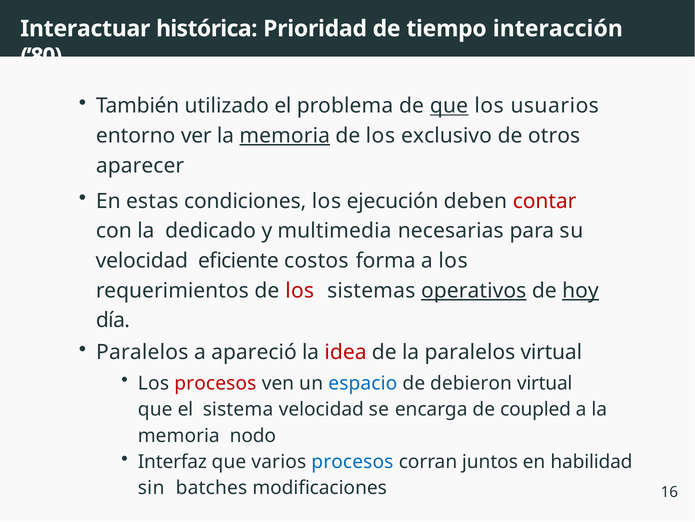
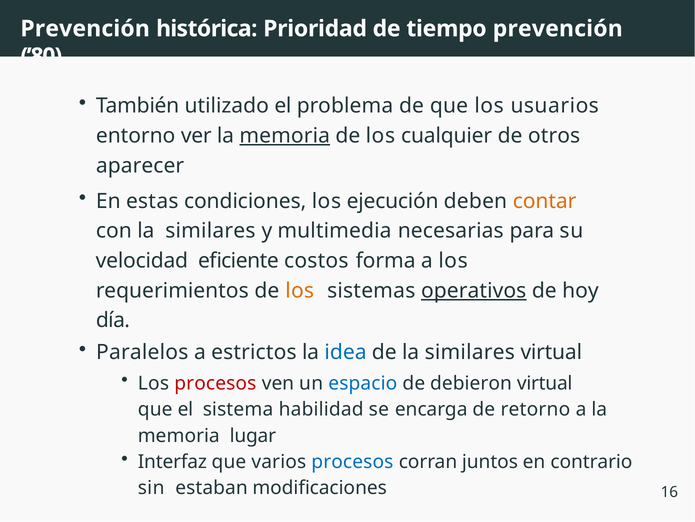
Interactuar: Interactuar -> Prevención (85, 29)
tiempo interacción: interacción -> prevención (558, 29)
que underline: present -> none (449, 106)
exclusivo: exclusivo -> cualquier (447, 136)
contar colour: red -> orange (545, 201)
con la dedicado: dedicado -> similares (210, 231)
los colour: red -> orange (300, 290)
hoy underline: present -> none (580, 290)
apareció: apareció -> estrictos (254, 352)
idea colour: red -> blue (346, 352)
de la paralelos: paralelos -> similares (470, 352)
sistema velocidad: velocidad -> habilidad (321, 409)
coupled: coupled -> retorno (535, 409)
nodo: nodo -> lugar (253, 435)
habilidad: habilidad -> contrario (591, 462)
batches: batches -> estaban (212, 488)
